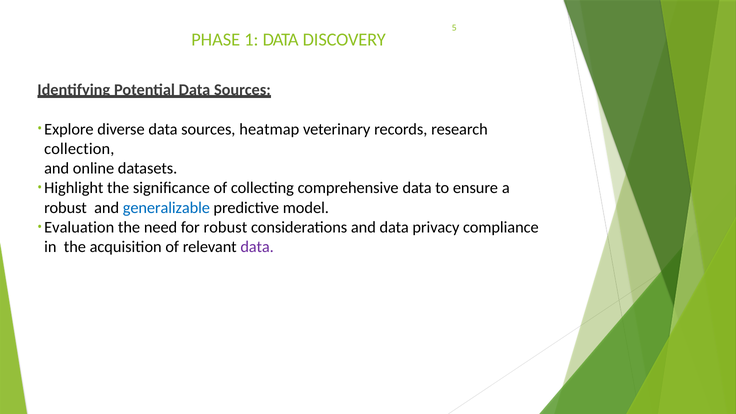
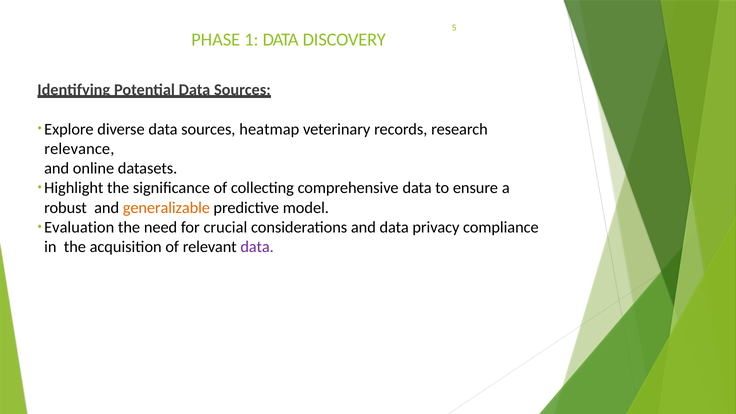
collection: collection -> relevance (79, 149)
generalizable colour: blue -> orange (166, 208)
for robust: robust -> crucial (225, 227)
